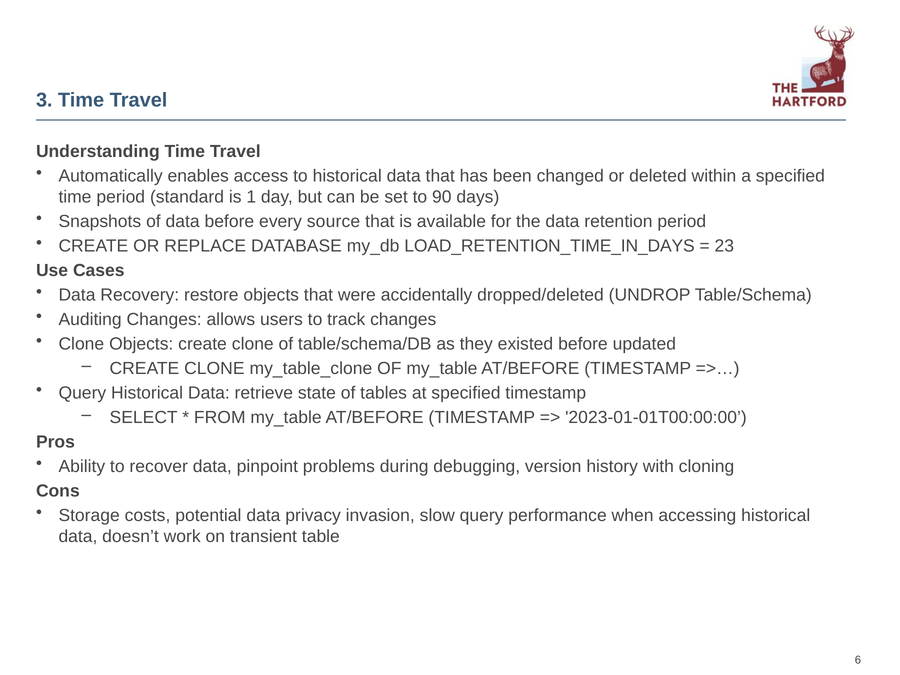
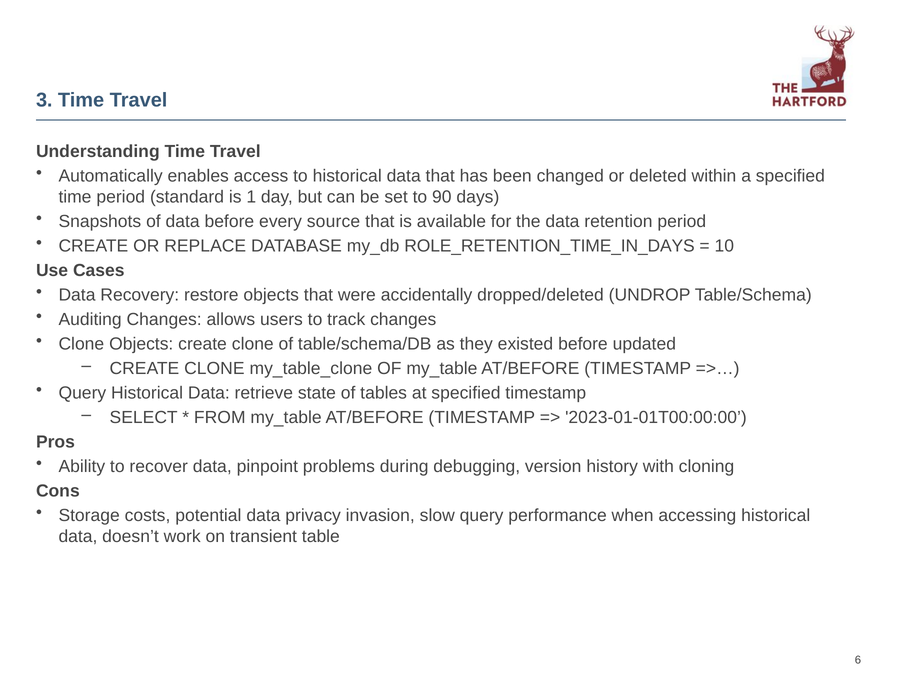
LOAD_RETENTION_TIME_IN_DAYS: LOAD_RETENTION_TIME_IN_DAYS -> ROLE_RETENTION_TIME_IN_DAYS (550, 246)
23: 23 -> 10 (724, 246)
